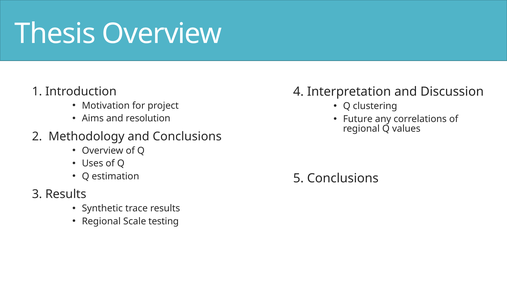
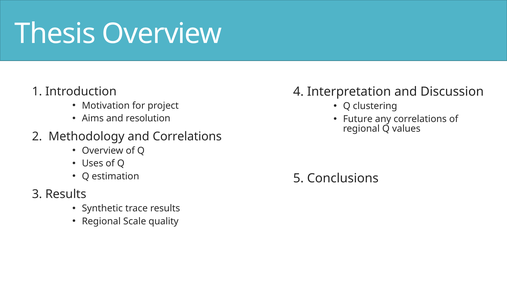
and Conclusions: Conclusions -> Correlations (187, 136)
testing: testing -> quality (164, 221)
